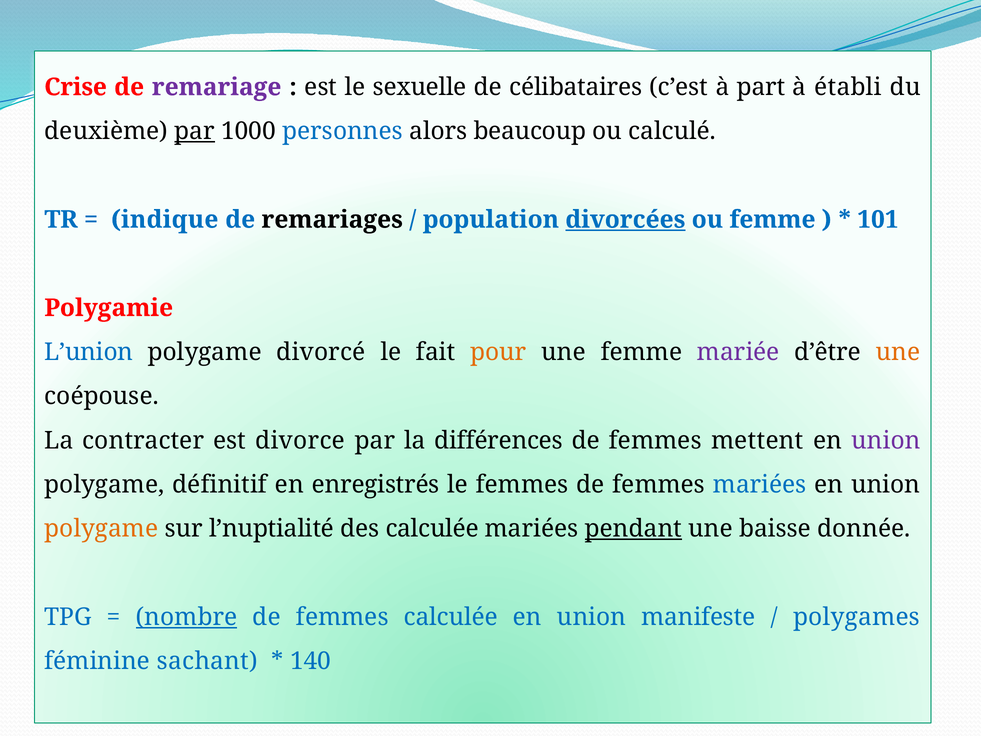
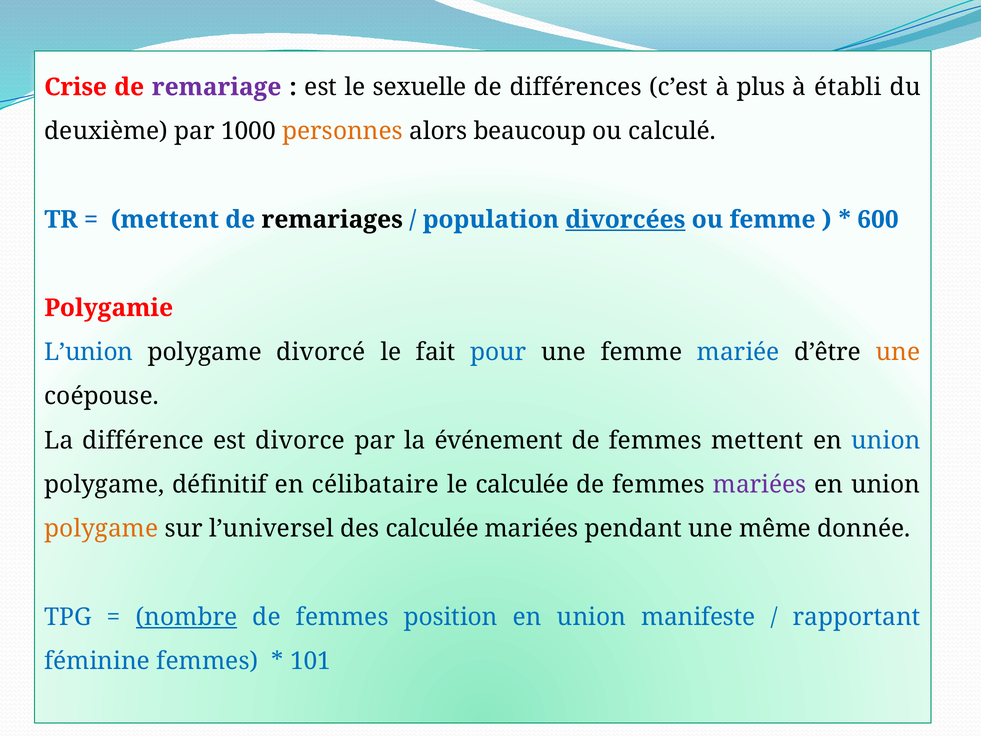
célibataires: célibataires -> différences (576, 87)
part: part -> plus (761, 87)
par underline: present -> none (195, 131)
personnes colour: blue -> orange (343, 131)
indique: indique -> mettent (165, 220)
101: 101 -> 600 (878, 220)
pour colour: orange -> blue (498, 352)
mariée colour: purple -> blue (738, 352)
contracter: contracter -> différence (143, 440)
différences: différences -> événement (499, 440)
union colour: purple -> blue (886, 440)
enregistrés: enregistrés -> célibataire (375, 484)
le femmes: femmes -> calculée (522, 484)
mariées colour: blue -> purple (760, 484)
l’nuptialité: l’nuptialité -> l’universel (271, 529)
pendant underline: present -> none (633, 529)
baisse: baisse -> même (775, 529)
femmes calculée: calculée -> position (451, 617)
polygames: polygames -> rapportant (857, 617)
féminine sachant: sachant -> femmes (207, 661)
140: 140 -> 101 (311, 661)
